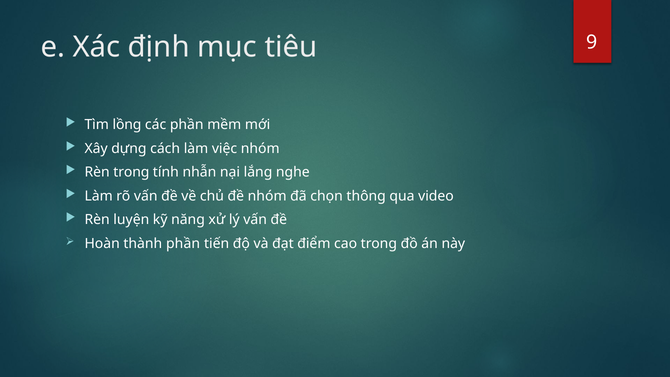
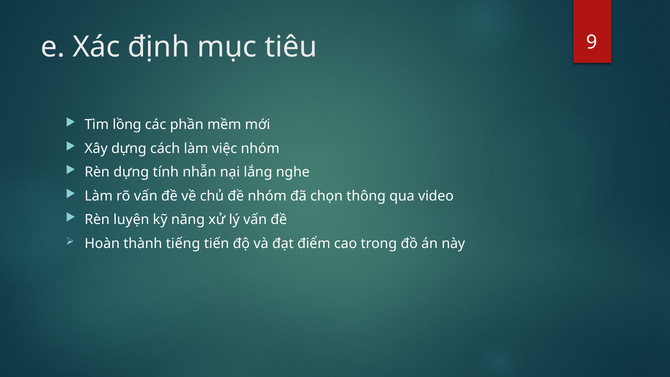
Rèn trong: trong -> dựng (131, 172)
thành phần: phần -> tiếng (183, 243)
